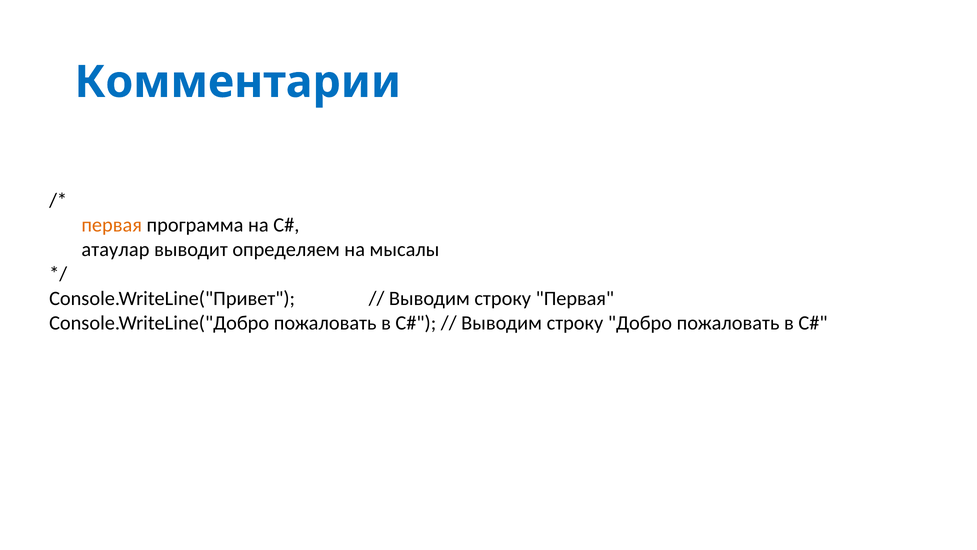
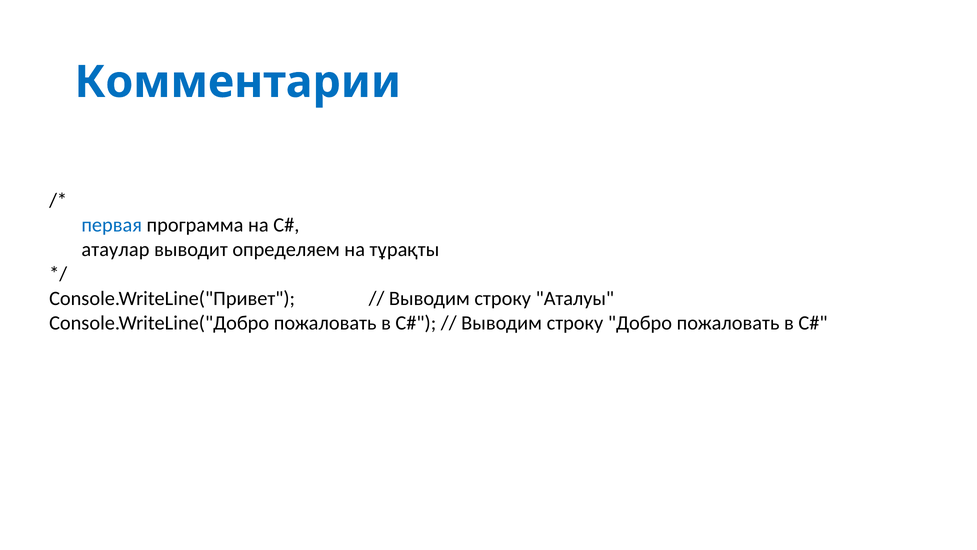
первая colour: orange -> blue (112, 225)
мысалы: мысалы -> тұрақты (404, 249)
строку Первая: Первая -> Аталуы (575, 298)
